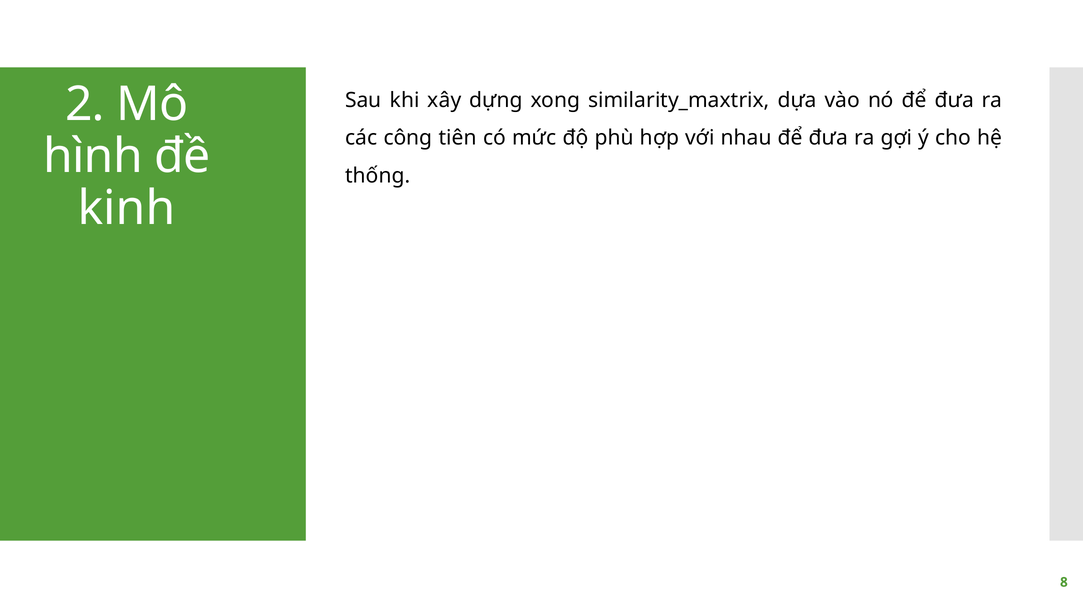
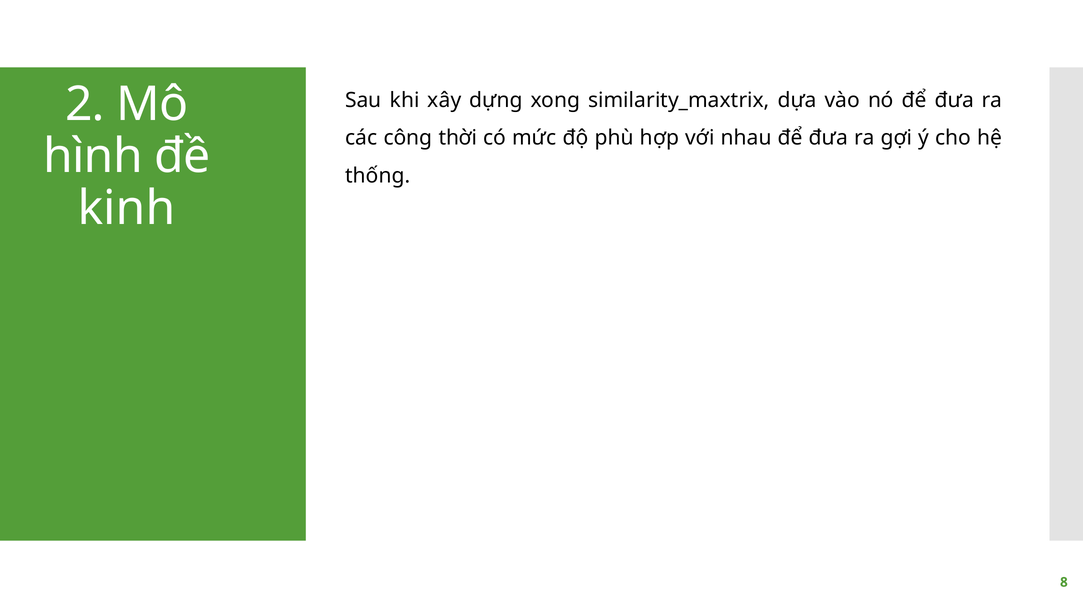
tiên: tiên -> thời (458, 138)
